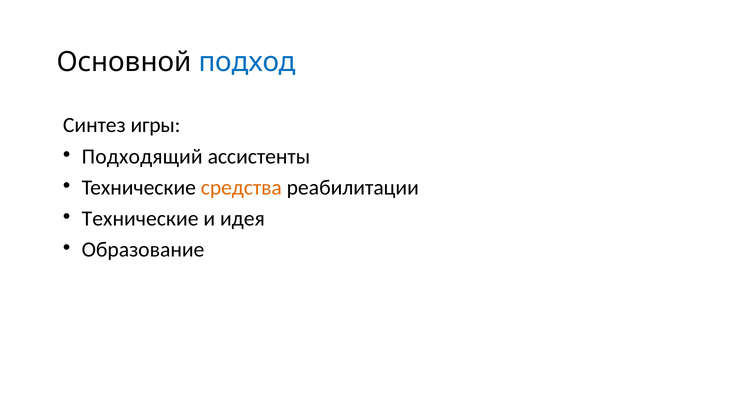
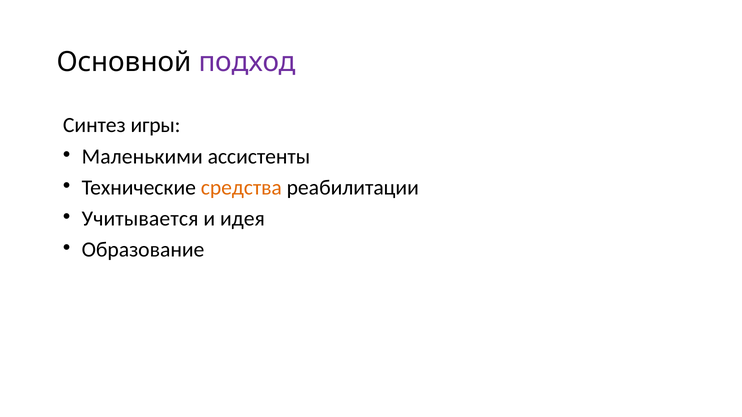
подход colour: blue -> purple (247, 62)
Подходящий: Подходящий -> Маленькими (142, 157)
Технические: Технические -> Учитывается (140, 219)
